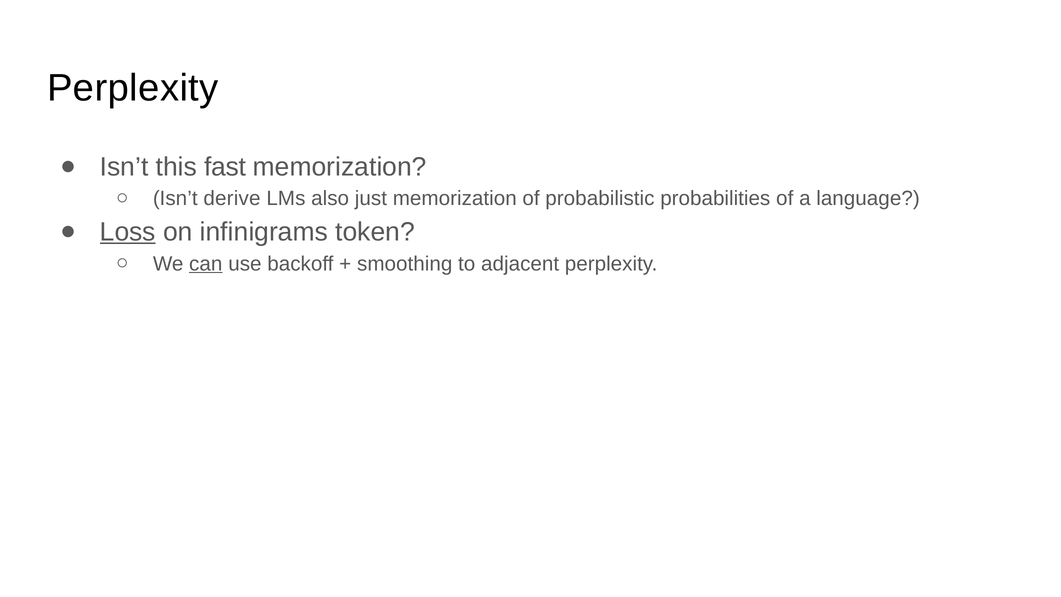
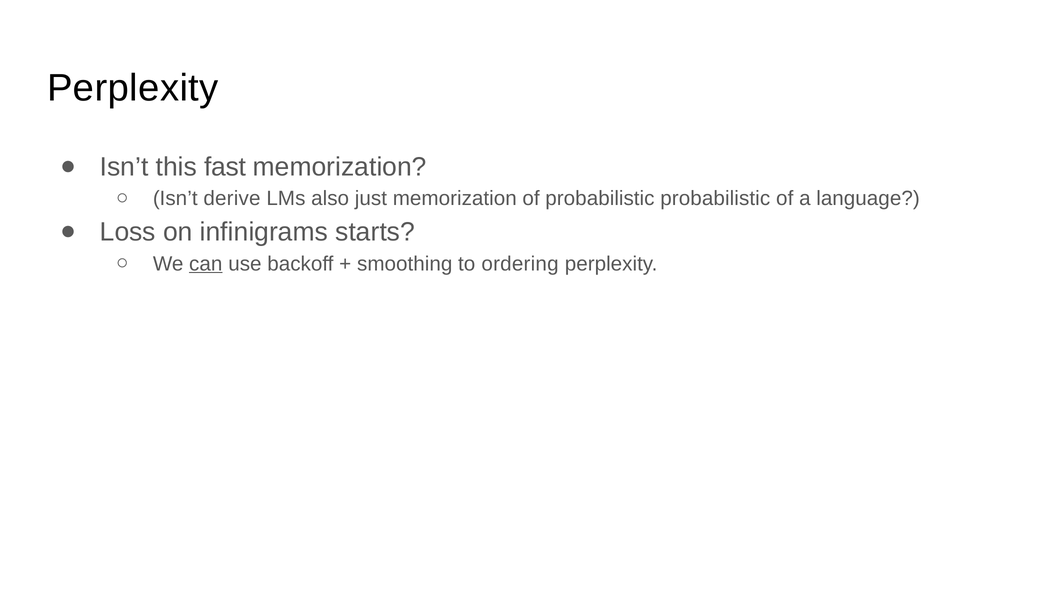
probabilistic probabilities: probabilities -> probabilistic (715, 198)
Loss underline: present -> none (128, 232)
token: token -> starts (375, 232)
adjacent: adjacent -> ordering (520, 264)
